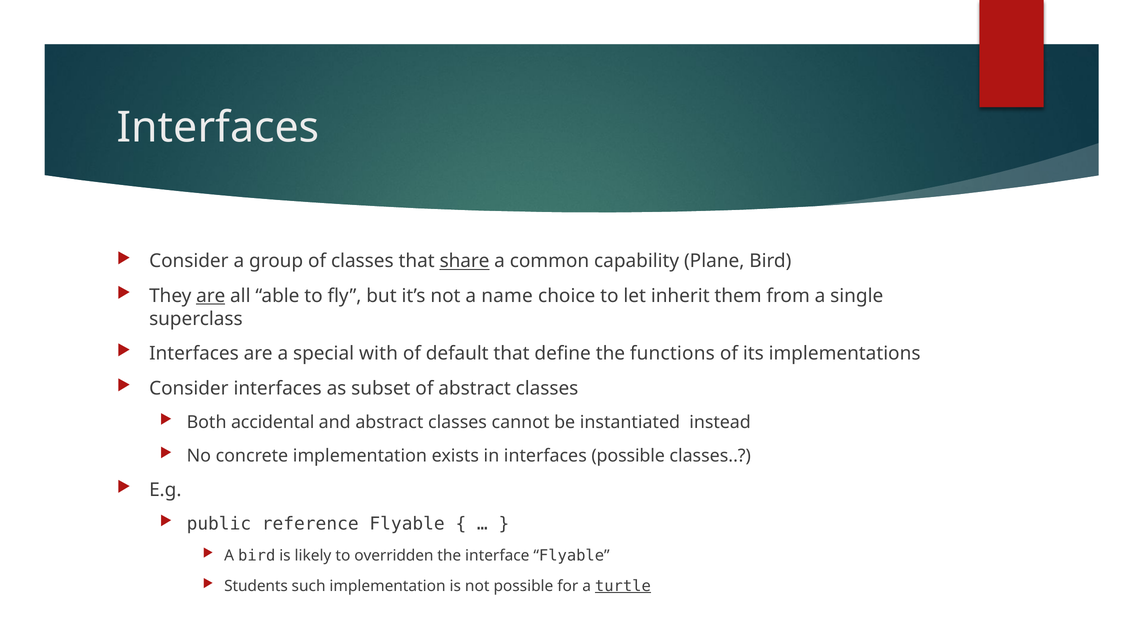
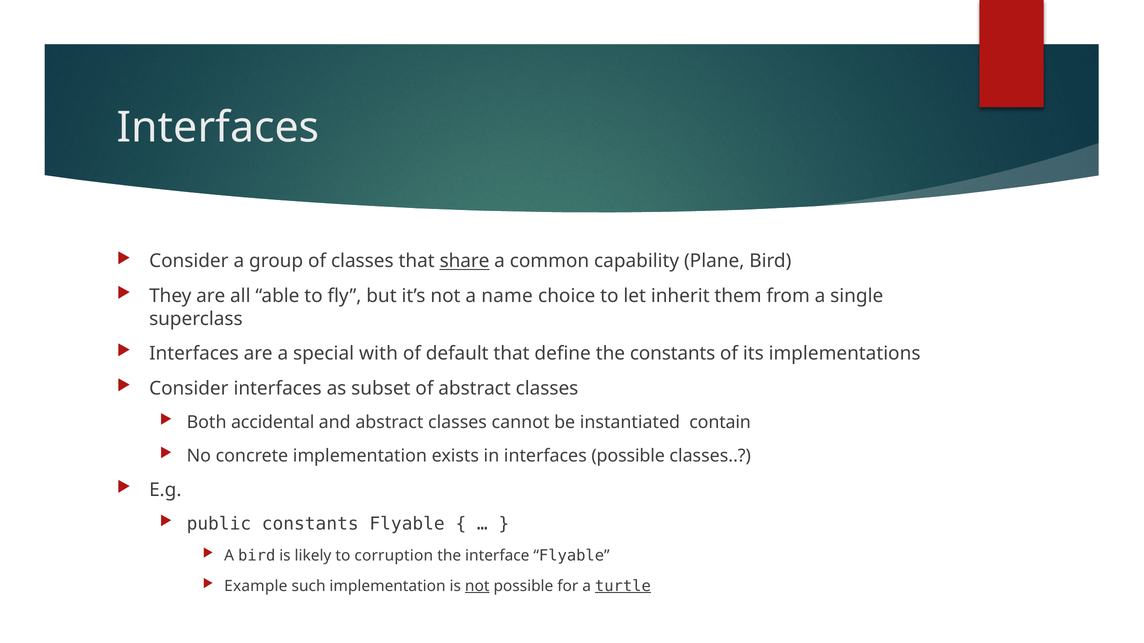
are underline: present -> none (211, 296)
the functions: functions -> constants (673, 354)
instead: instead -> contain (720, 423)
public reference: reference -> constants (310, 524)
overridden: overridden -> corruption (394, 556)
Students: Students -> Example (256, 586)
not underline: none -> present (477, 586)
